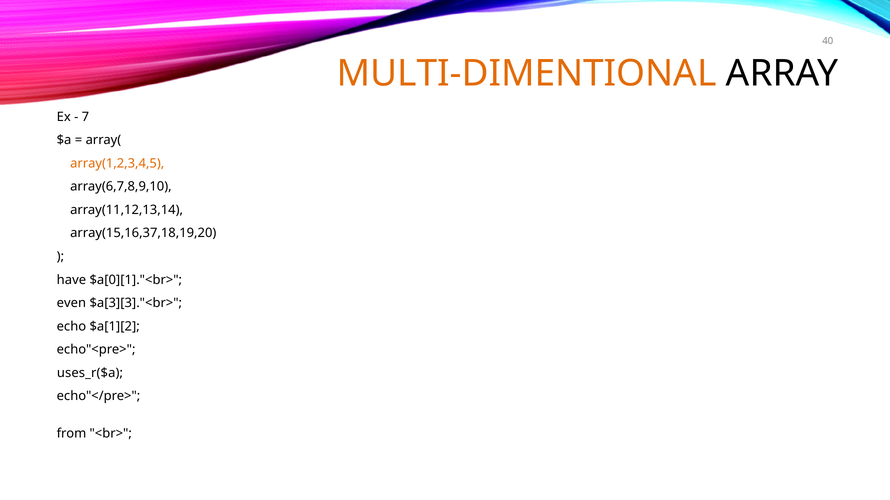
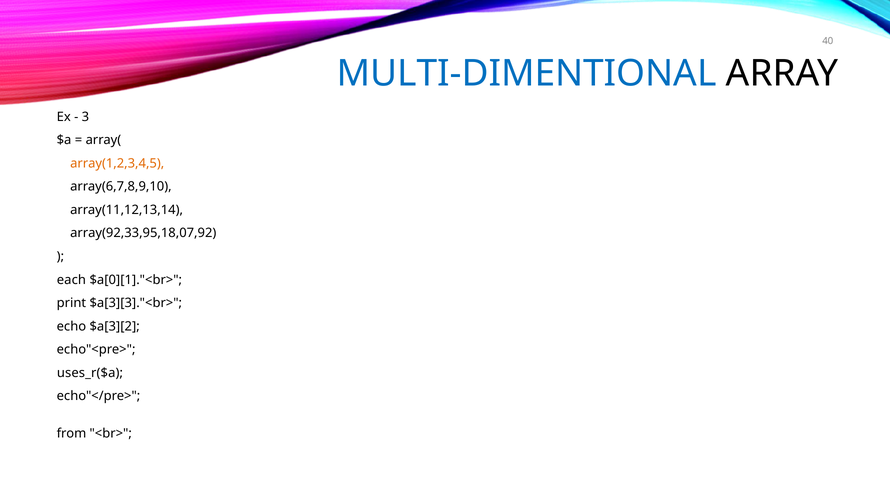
MULTI-DIMENTIONAL colour: orange -> blue (527, 74)
7: 7 -> 3 (85, 117)
array(15,16,37,18,19,20: array(15,16,37,18,19,20 -> array(92,33,95,18,07,92 (143, 233)
have: have -> each (71, 280)
even: even -> print (71, 303)
$a[1][2: $a[1][2 -> $a[3][2 (115, 327)
